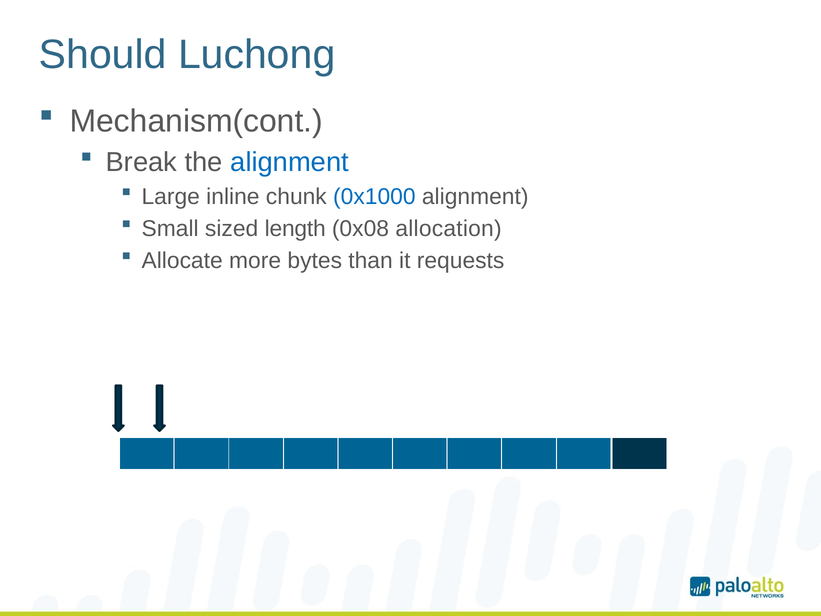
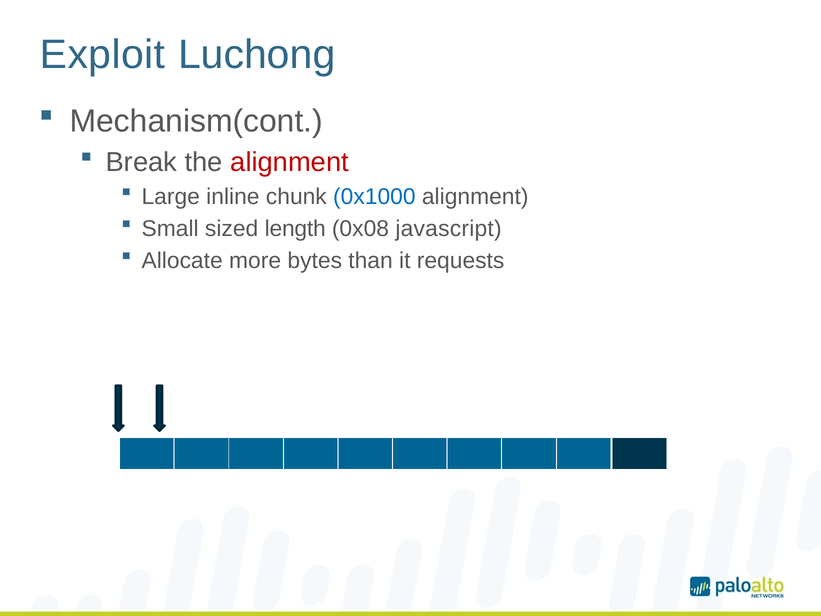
Should: Should -> Exploit (103, 55)
alignment colour: blue -> red (290, 162)
allocation: allocation -> javascript (449, 228)
